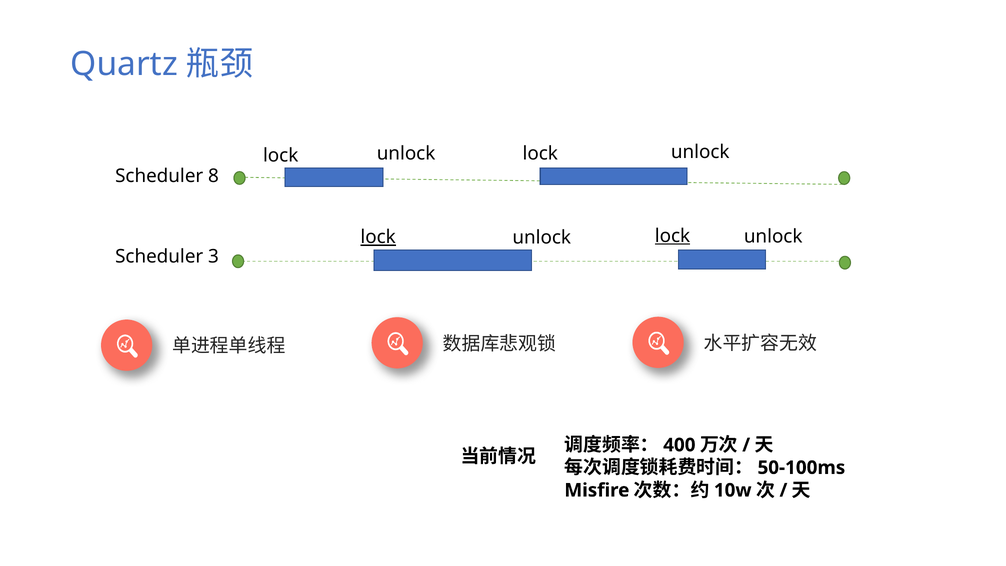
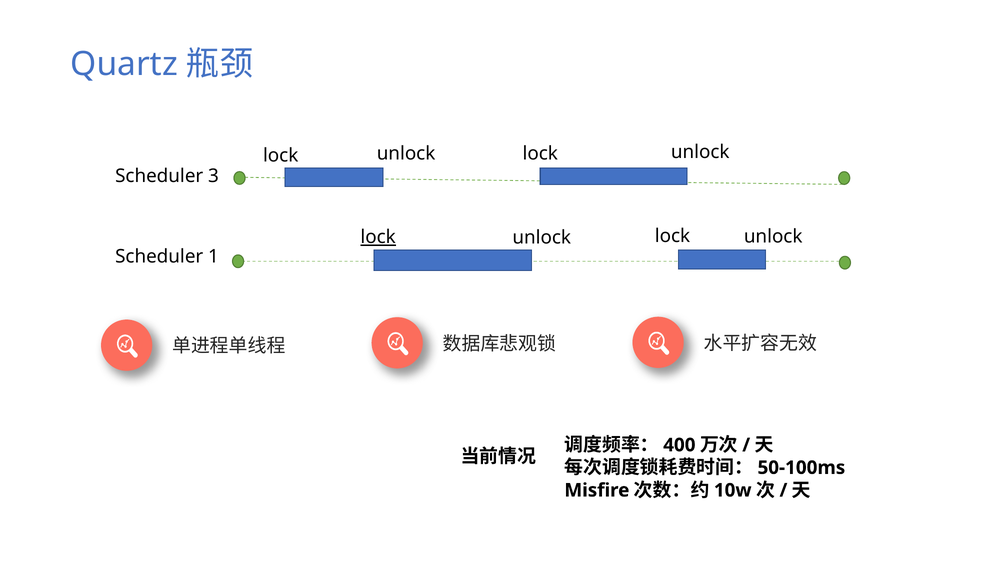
8: 8 -> 3 (214, 176)
lock underline: present -> none (673, 236)
3: 3 -> 1 (214, 256)
